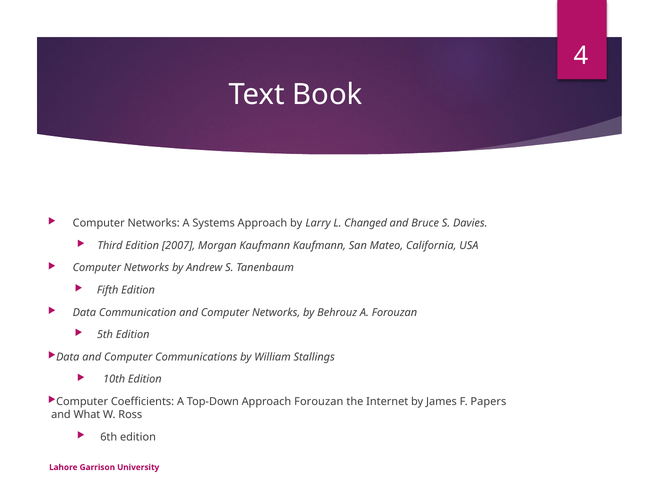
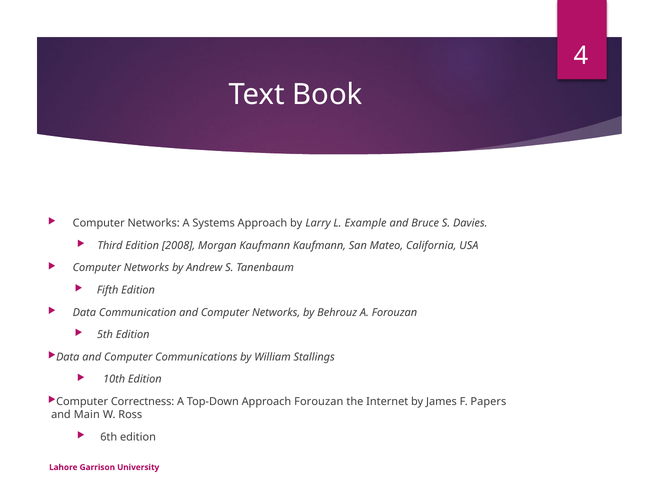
Changed: Changed -> Example (366, 223)
2007: 2007 -> 2008 (179, 245)
Coefficients: Coefficients -> Correctness (143, 401)
What: What -> Main (87, 414)
